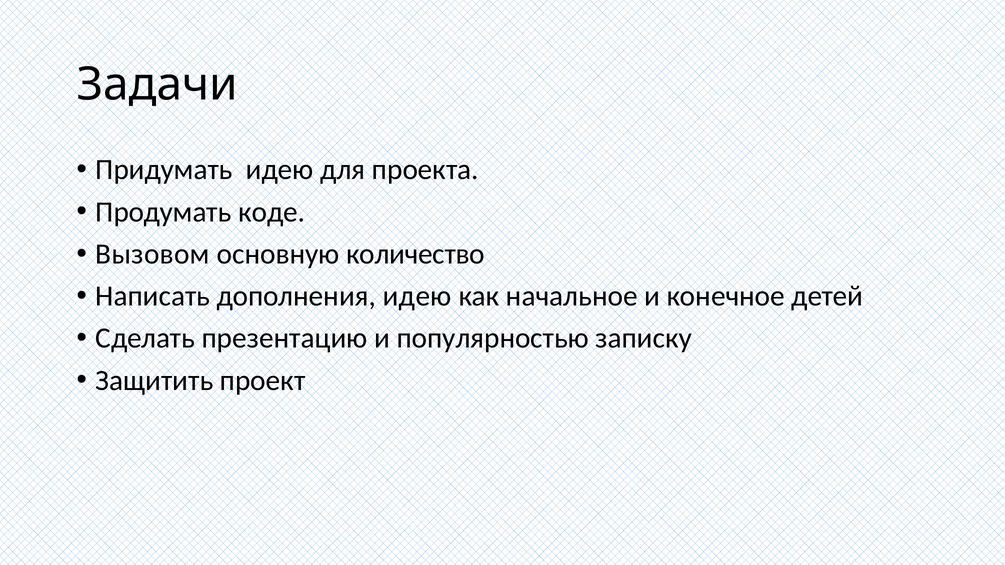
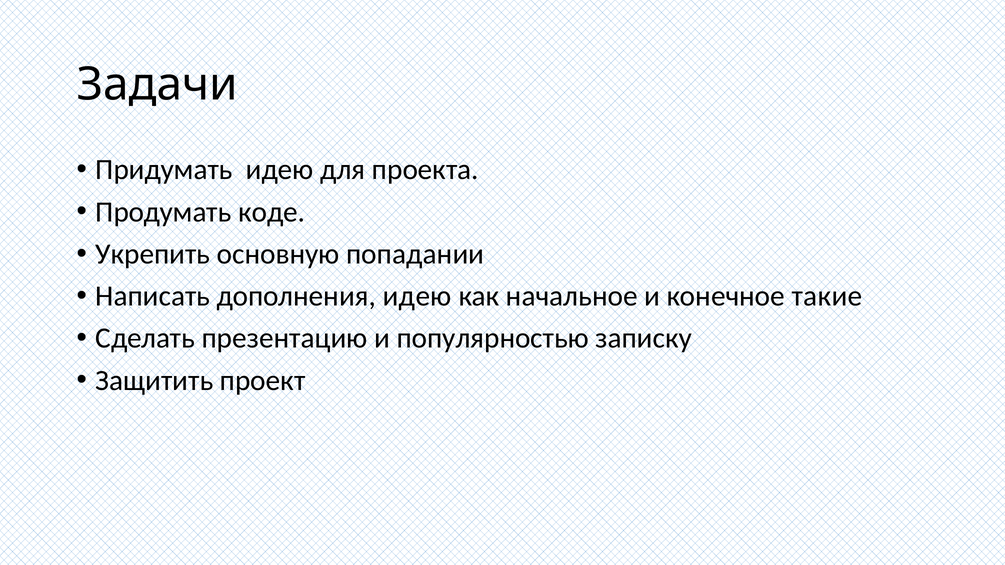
Вызовом: Вызовом -> Укрепить (153, 254)
количество: количество -> попадании (415, 254)
детей: детей -> такие (827, 296)
